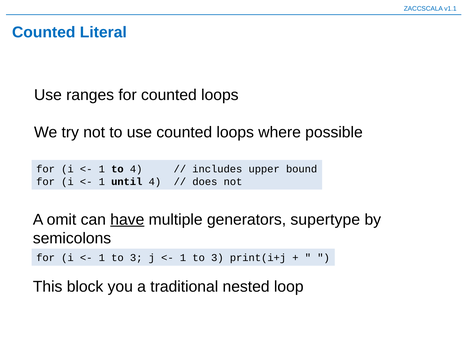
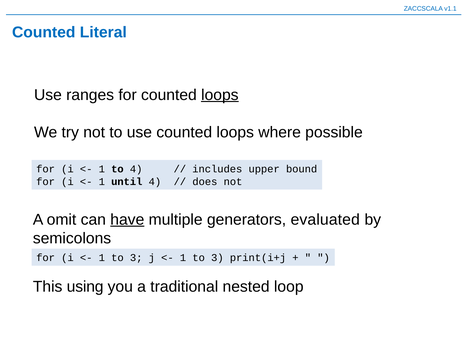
loops underline: none -> present (220, 95)
supertype: supertype -> evaluated (325, 220)
block: block -> using (85, 287)
